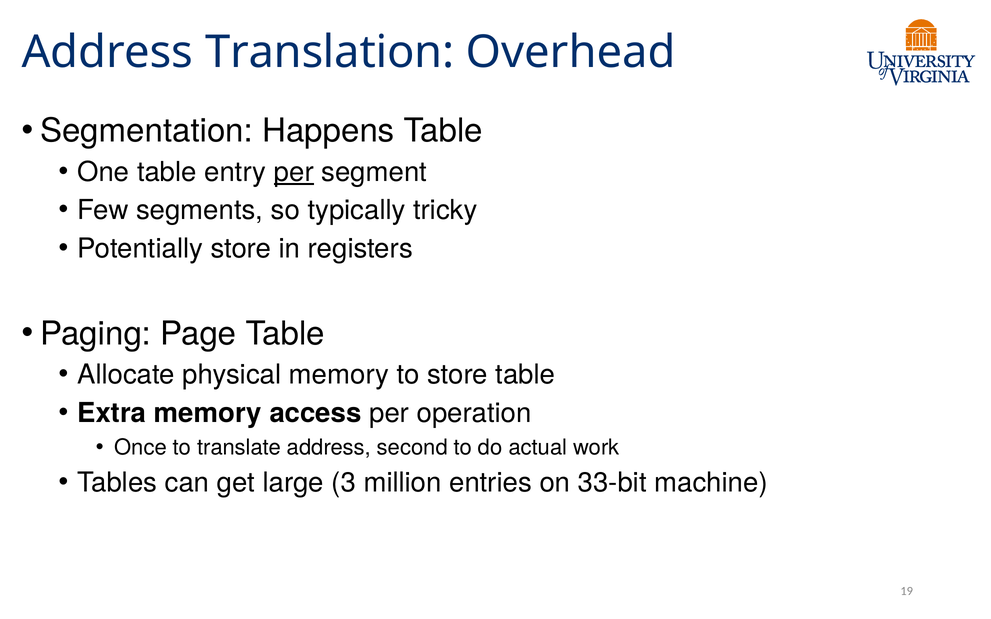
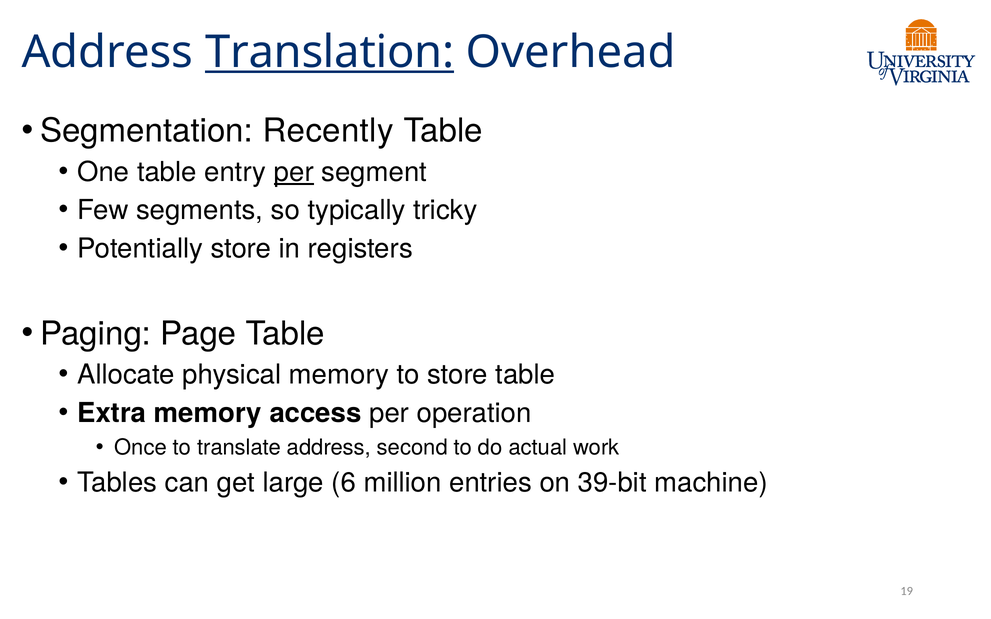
Translation underline: none -> present (330, 52)
Happens: Happens -> Recently (328, 131)
3: 3 -> 6 (344, 483)
33-bit: 33-bit -> 39-bit (612, 483)
